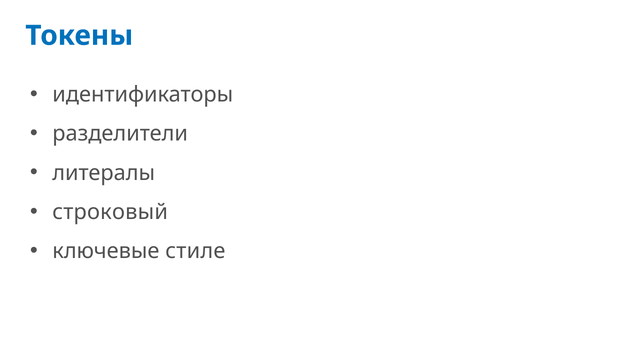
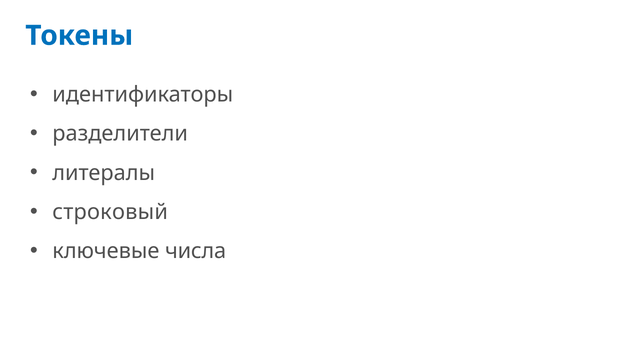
стиле: стиле -> числа (196, 252)
